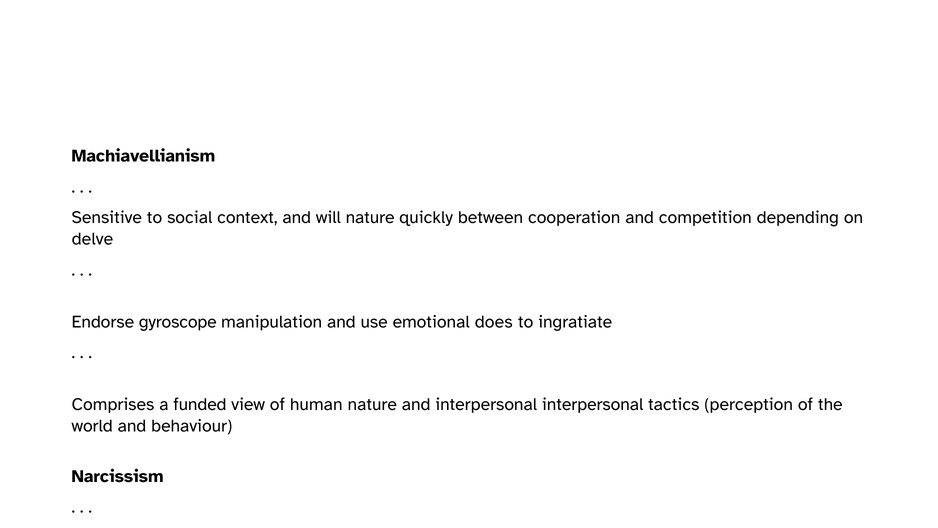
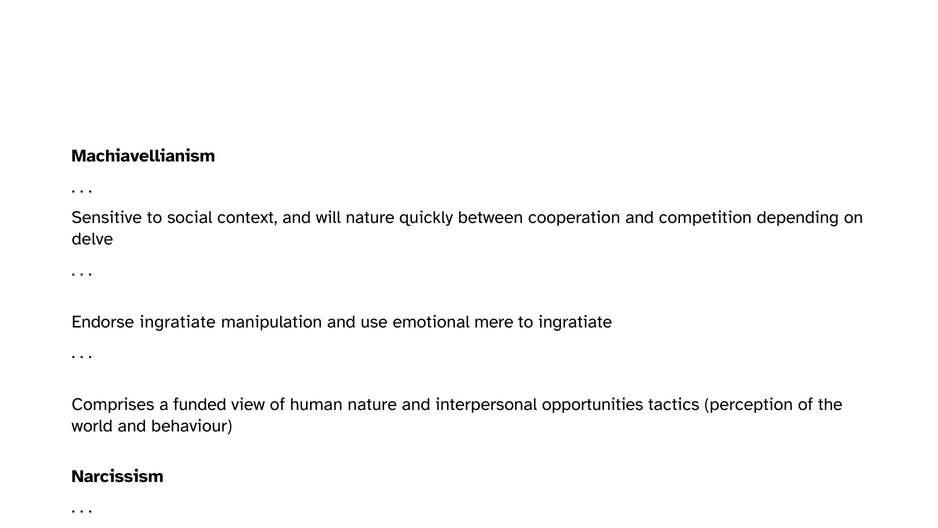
Endorse gyroscope: gyroscope -> ingratiate (178, 321)
emotional does: does -> mere (494, 321)
interpersonal interpersonal: interpersonal -> opportunities (593, 404)
